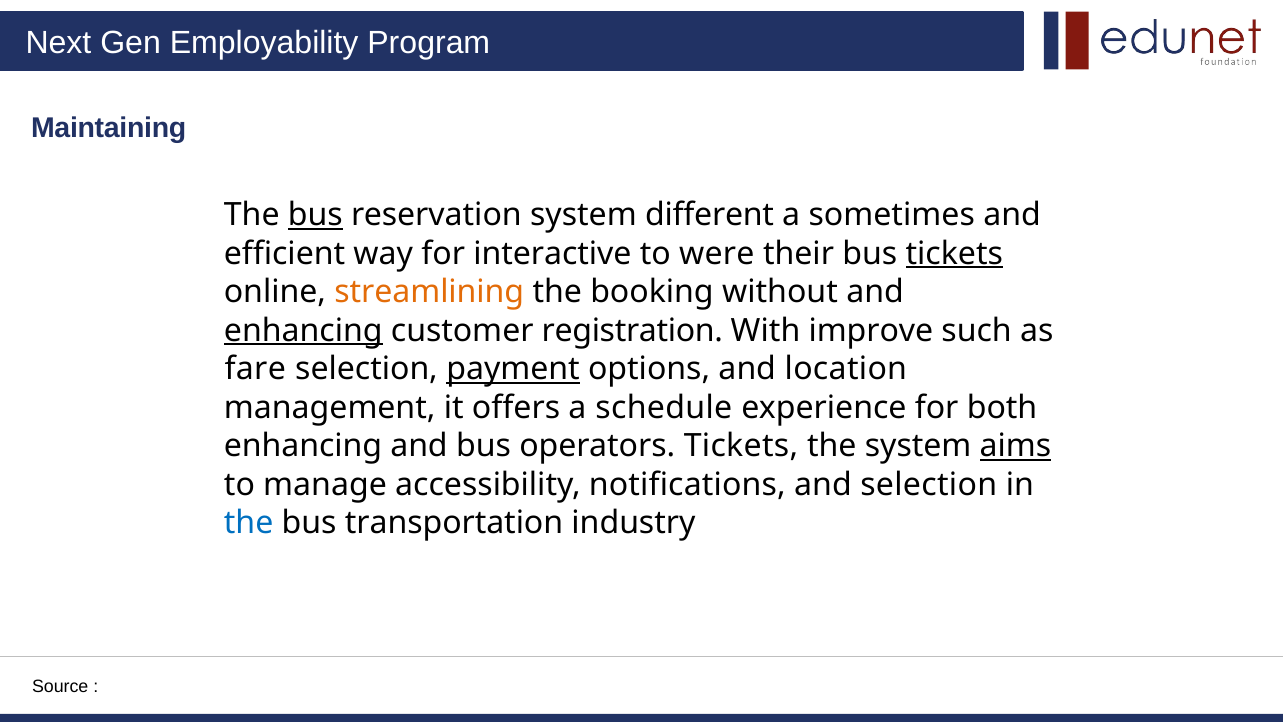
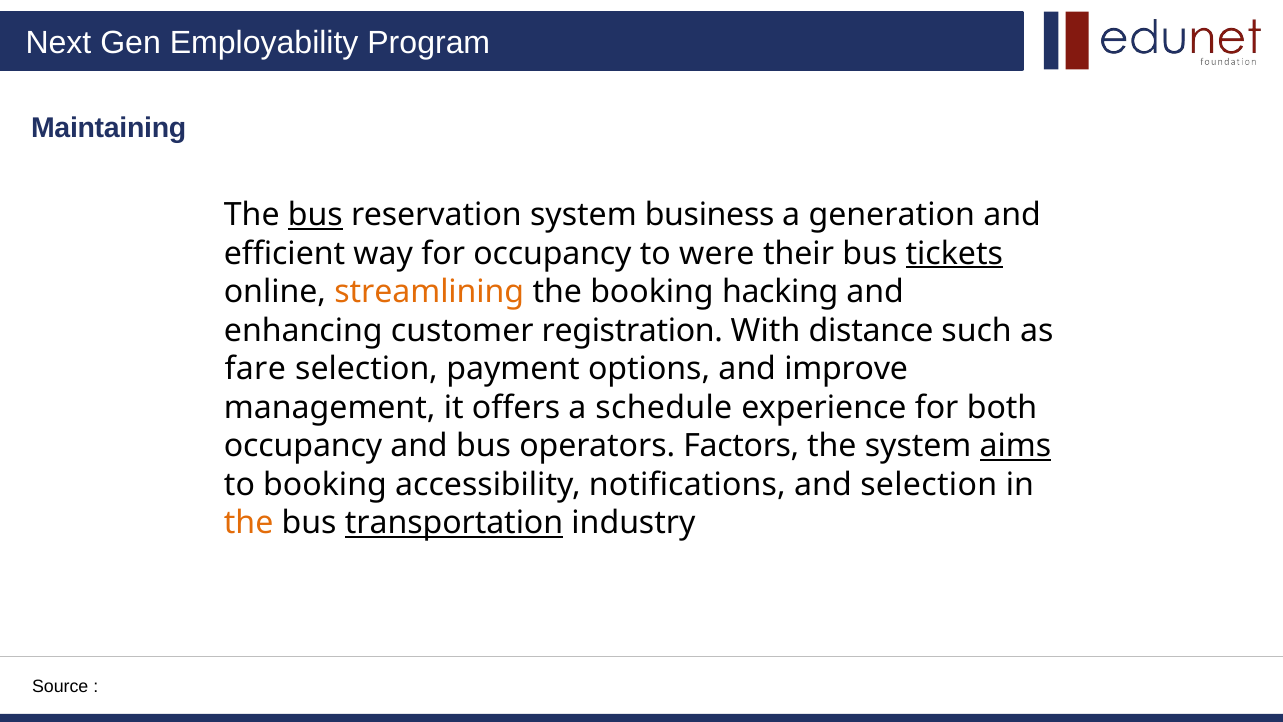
different: different -> business (710, 215)
sometimes: sometimes -> generation (892, 215)
for interactive: interactive -> occupancy (552, 253)
without: without -> hacking (780, 292)
enhancing underline: present -> none (303, 330)
improve: improve -> distance (871, 330)
payment underline: present -> none (513, 369)
location: location -> improve (846, 369)
enhancing: enhancing -> occupancy (303, 446)
operators Tickets: Tickets -> Factors (741, 446)
to manage: manage -> booking (325, 484)
the colour: blue -> orange (249, 523)
transportation underline: none -> present (454, 523)
